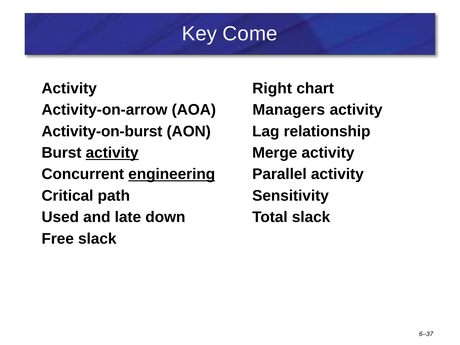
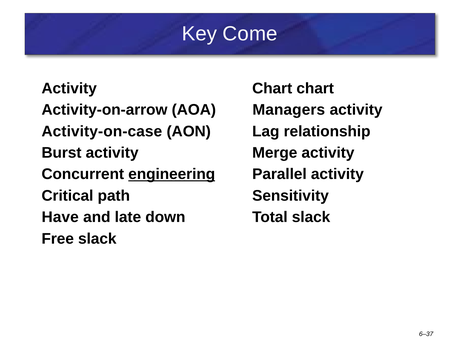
Right: Right -> Chart (272, 88)
Activity-on-burst: Activity-on-burst -> Activity-on-case (102, 131)
activity underline: present -> none (112, 153)
Used: Used -> Have (60, 217)
